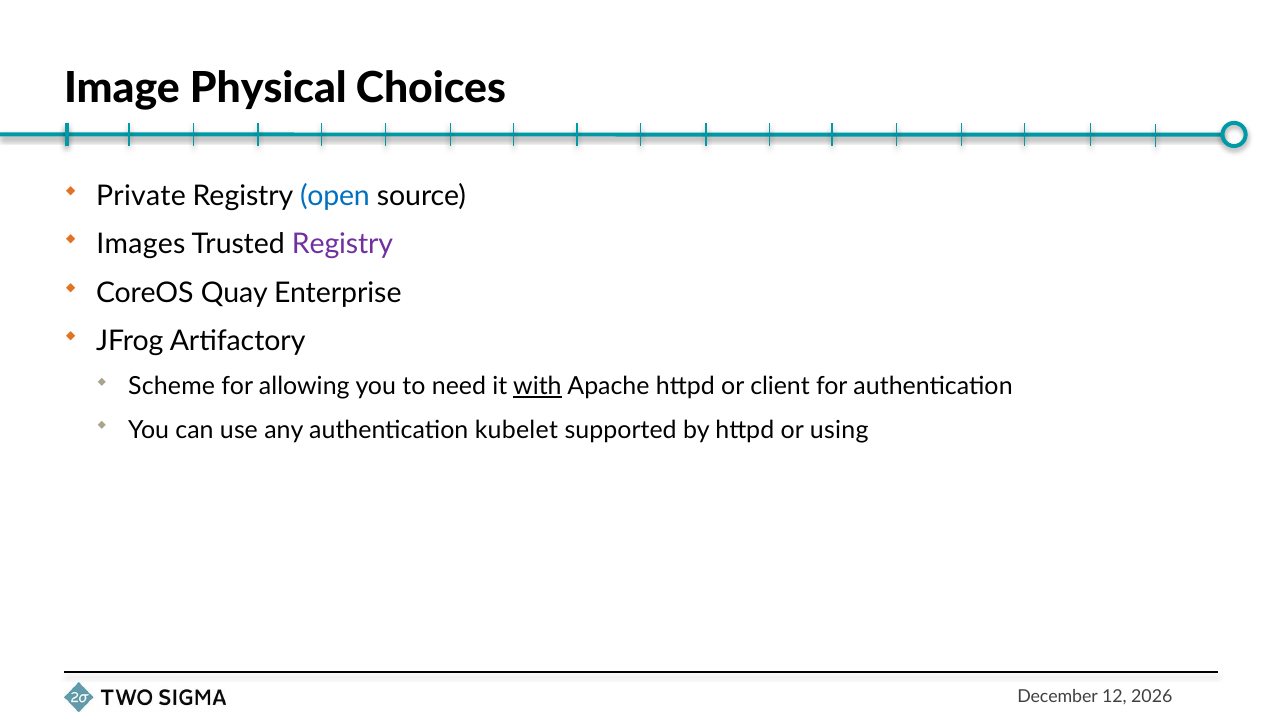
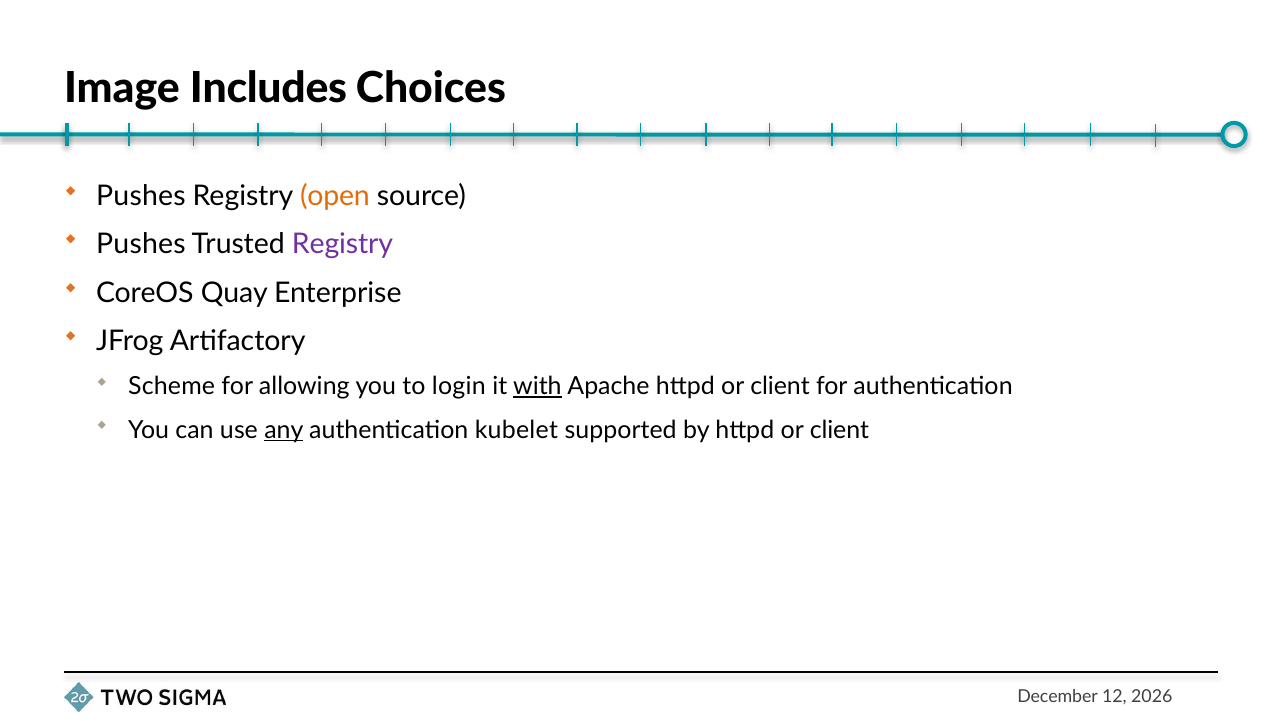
Physical: Physical -> Includes (268, 89)
Private: Private -> Pushes (141, 196)
open colour: blue -> orange (335, 196)
Images: Images -> Pushes (141, 244)
need: need -> login (459, 386)
any underline: none -> present (284, 430)
by httpd or using: using -> client (839, 430)
